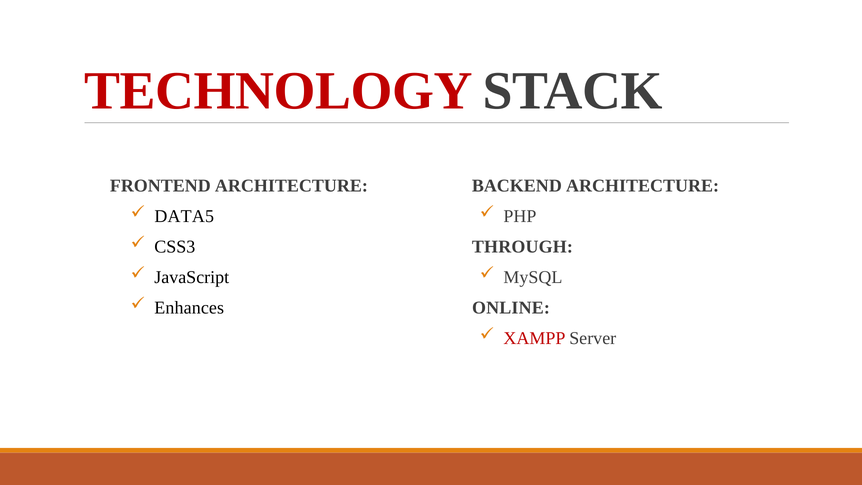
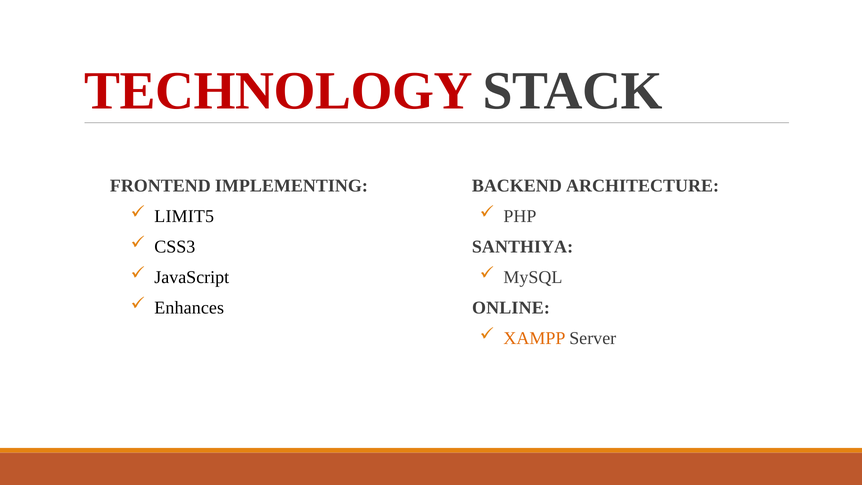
FRONTEND ARCHITECTURE: ARCHITECTURE -> IMPLEMENTING (291, 186)
DATA5: DATA5 -> LIMIT5 (184, 216)
THROUGH: THROUGH -> SANTHIYA (523, 247)
XAMPP colour: red -> orange (534, 338)
